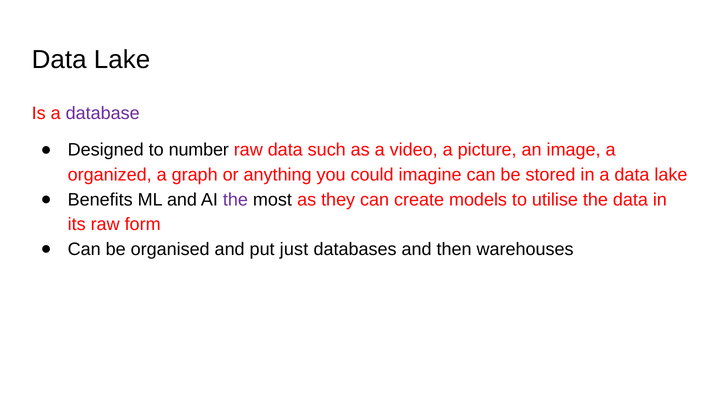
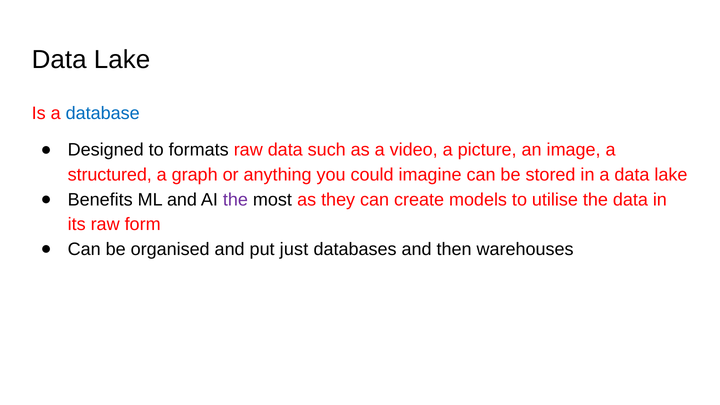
database colour: purple -> blue (103, 113)
number: number -> formats (199, 150)
organized: organized -> structured (110, 175)
